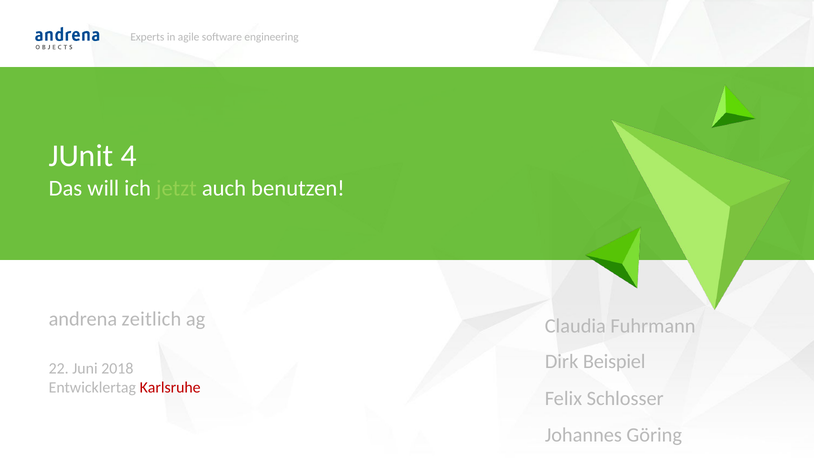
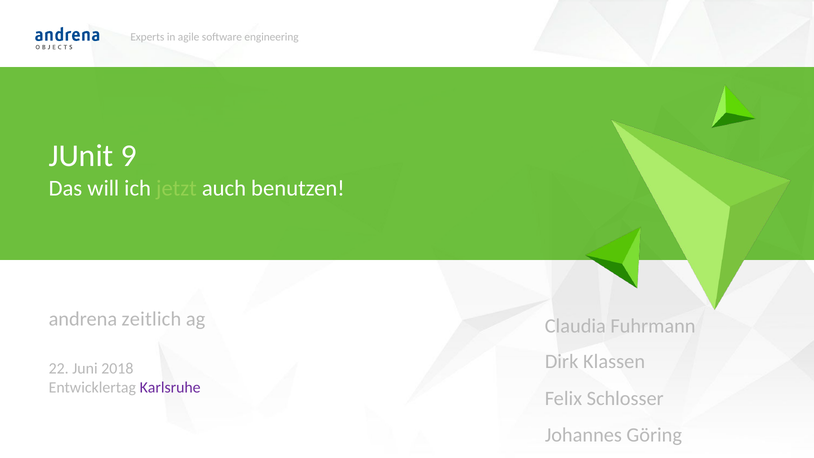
4: 4 -> 9 (129, 156)
Beispiel: Beispiel -> Klassen (614, 361)
Karlsruhe colour: red -> purple (170, 387)
